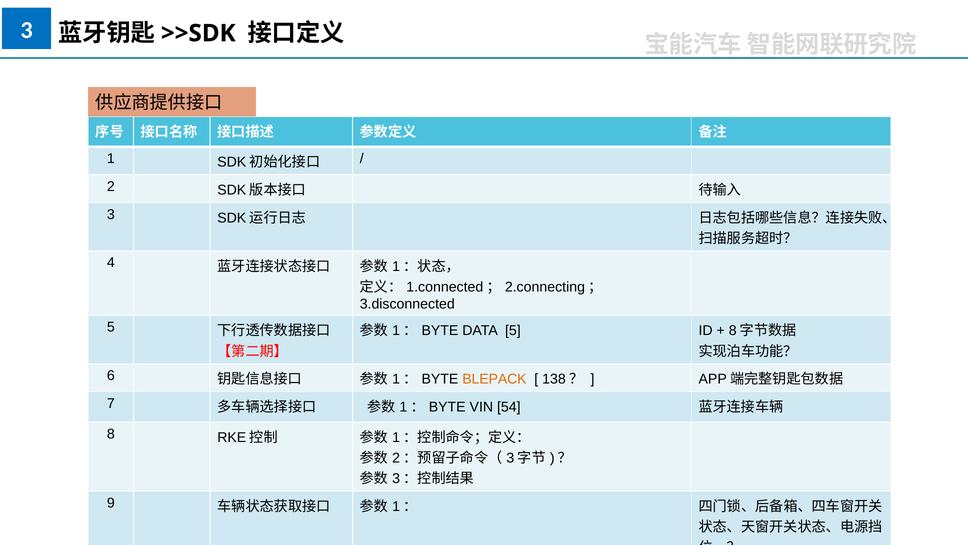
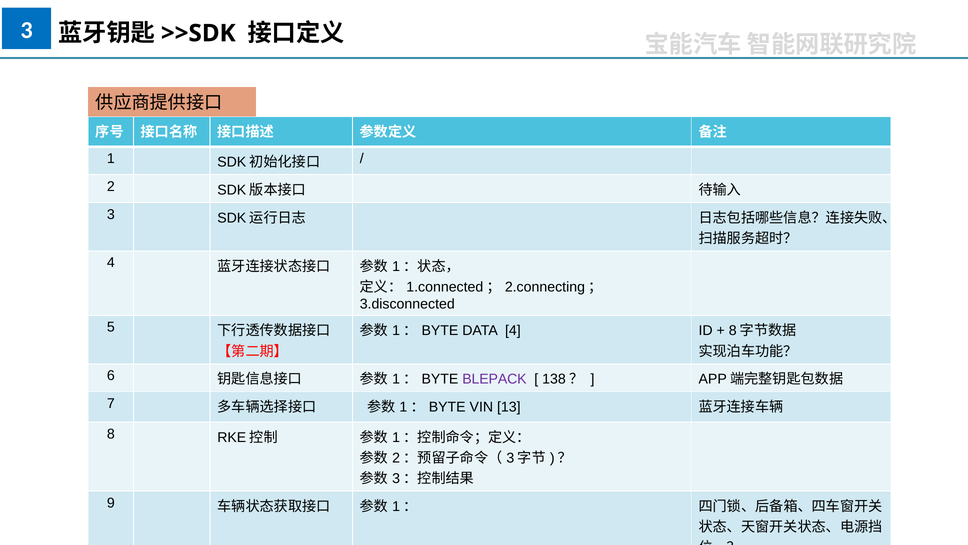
DATA 5: 5 -> 4 (513, 331)
BLEPACK colour: orange -> purple (494, 379)
54: 54 -> 13 (509, 407)
